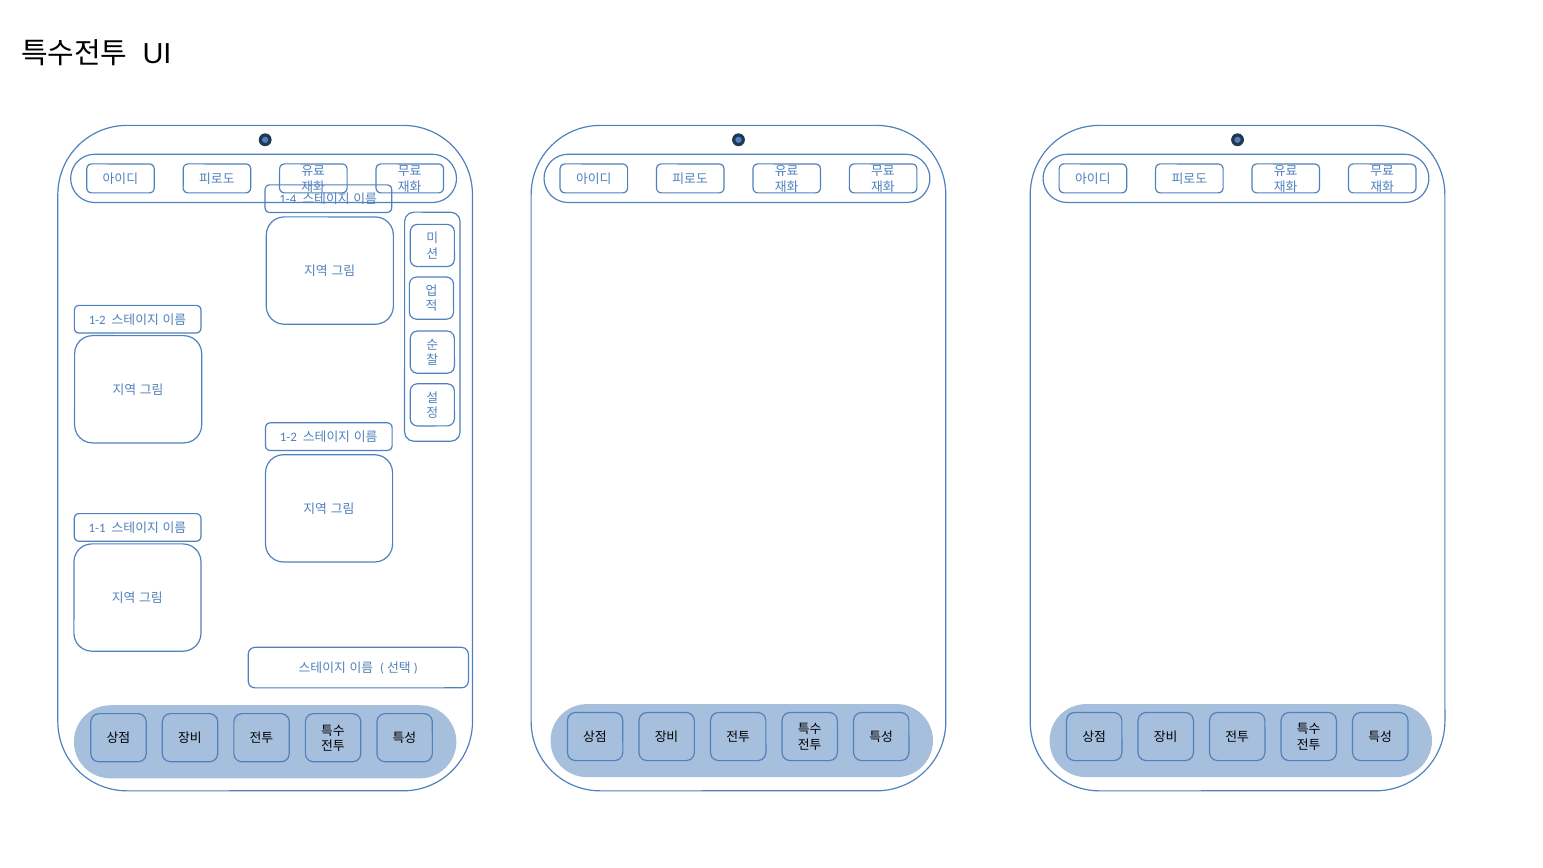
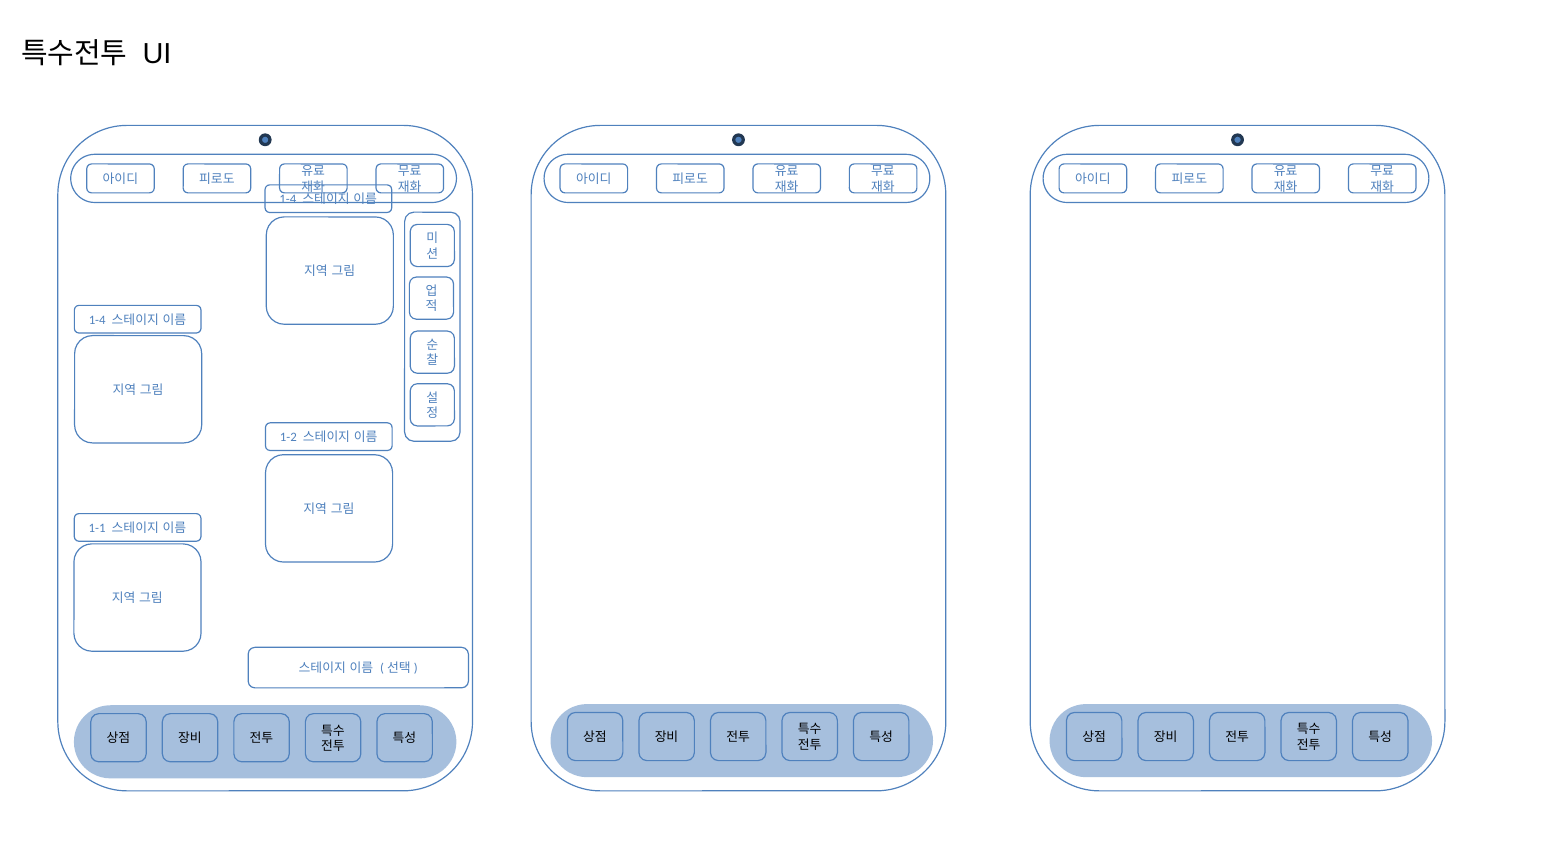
1-2: 1-2 -> 1-4 (97, 320)
